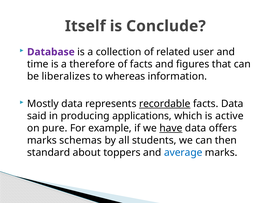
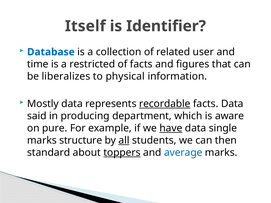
Conclude: Conclude -> Identifier (166, 26)
Database colour: purple -> blue (51, 52)
therefore: therefore -> restricted (92, 64)
whereas: whereas -> physical (125, 76)
applications: applications -> department (142, 116)
active: active -> aware (230, 116)
offers: offers -> single (223, 128)
schemas: schemas -> structure (81, 140)
all underline: none -> present (124, 140)
toppers underline: none -> present (122, 153)
